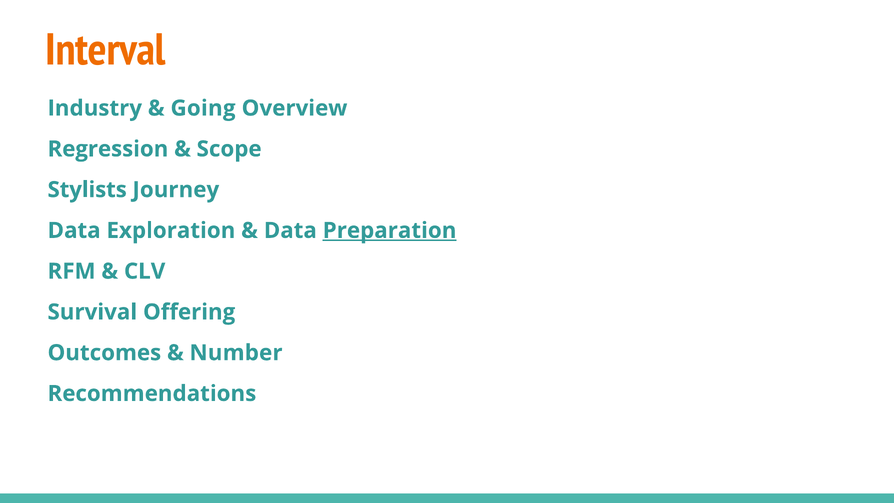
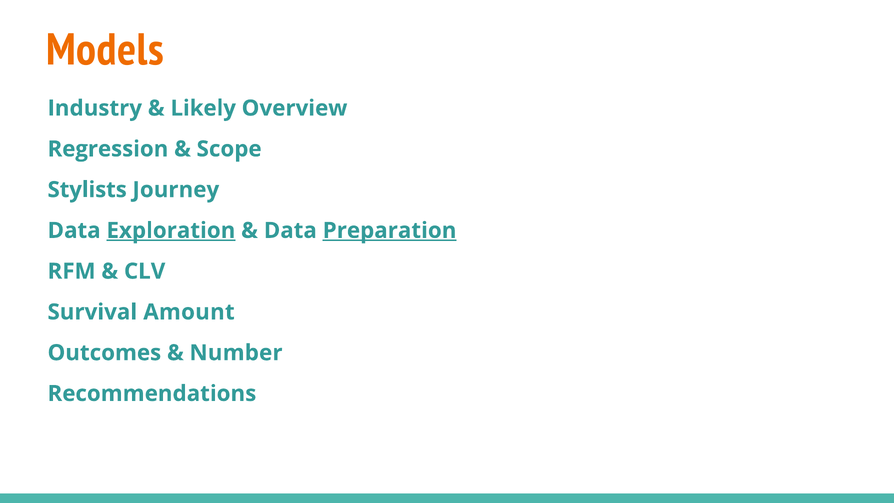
Interval: Interval -> Models (105, 50)
Going: Going -> Likely (203, 108)
Exploration underline: none -> present (171, 230)
Offering: Offering -> Amount (189, 312)
